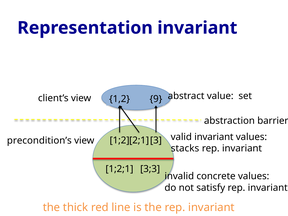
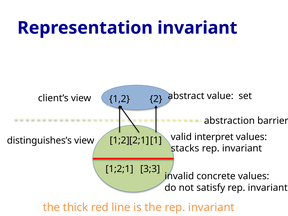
9: 9 -> 2 (156, 99)
3: 3 -> 1 (156, 140)
valid invariant: invariant -> interpret (214, 137)
precondition’s: precondition’s -> distinguishes’s (39, 141)
